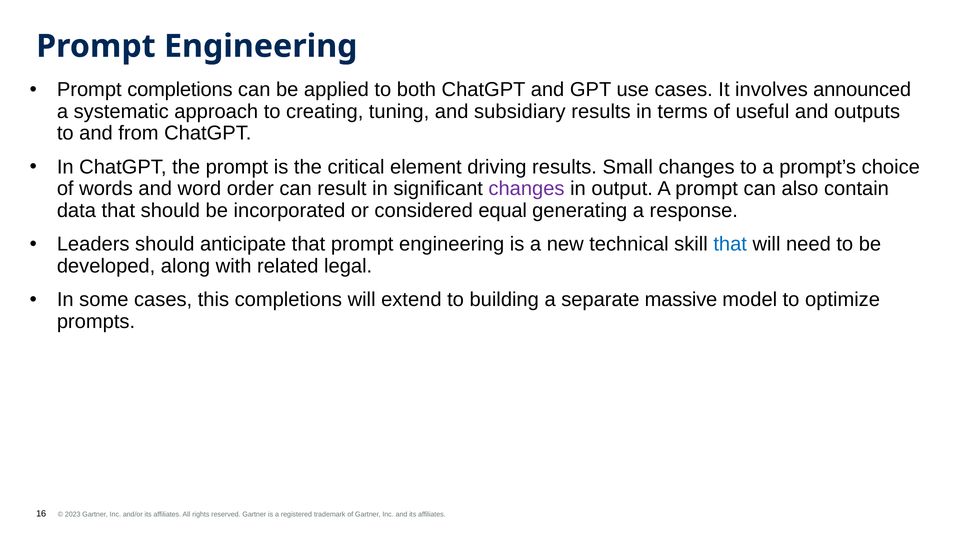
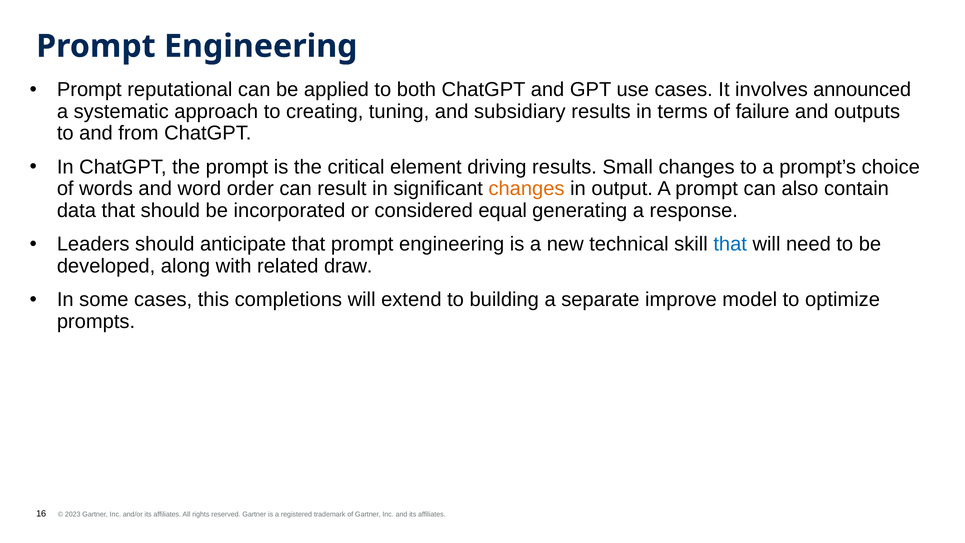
Prompt completions: completions -> reputational (180, 90)
useful: useful -> failure (763, 112)
changes colour: purple -> orange (526, 189)
legal: legal -> draw (348, 266)
massive: massive -> improve (681, 300)
